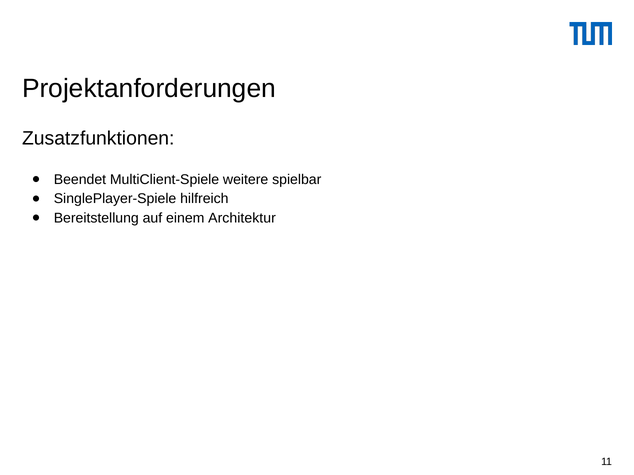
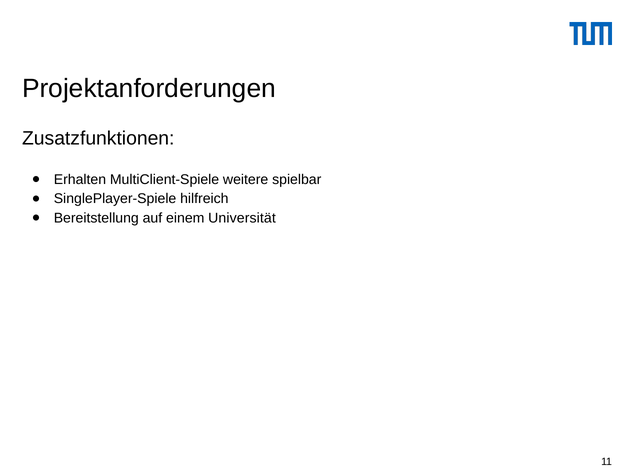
Beendet: Beendet -> Erhalten (80, 180)
Architektur: Architektur -> Universität (242, 218)
